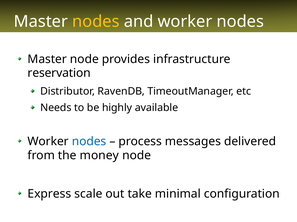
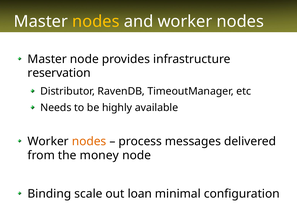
nodes colour: blue -> orange (89, 142)
Express: Express -> Binding (49, 194)
take: take -> loan (140, 194)
